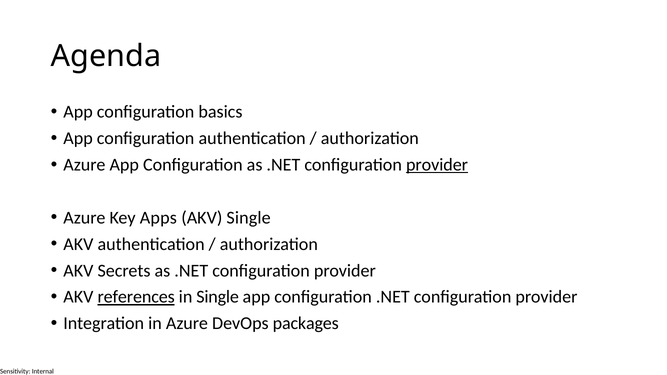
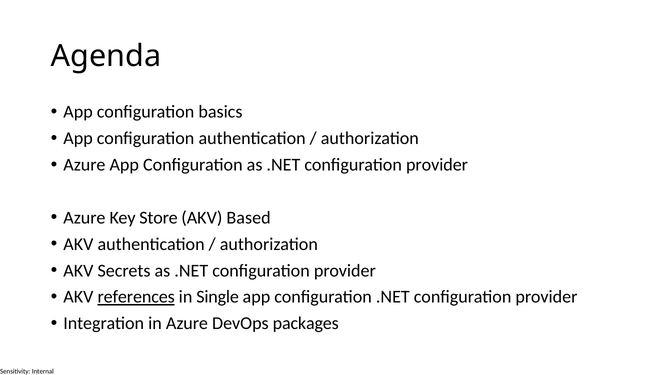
provider underline: present -> none (437, 165)
Apps: Apps -> Store (159, 218)
AKV Single: Single -> Based (249, 218)
